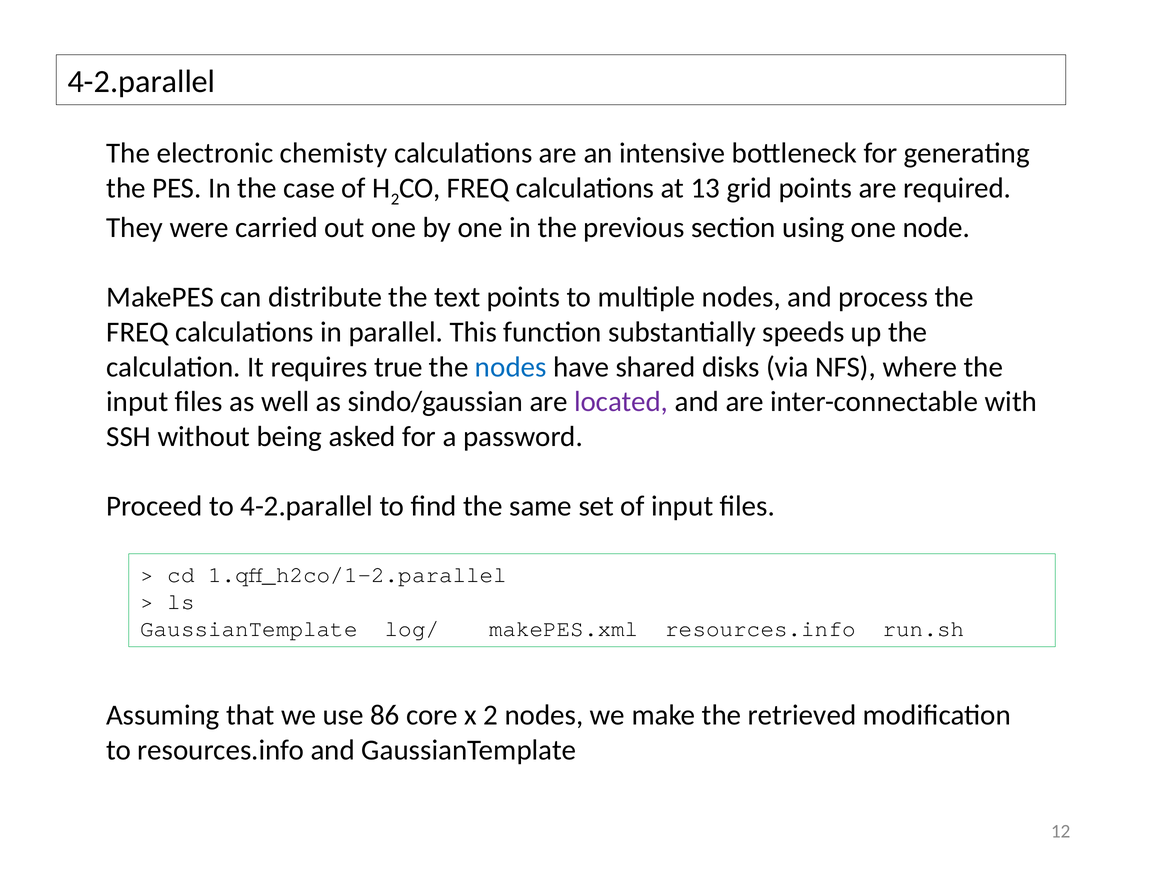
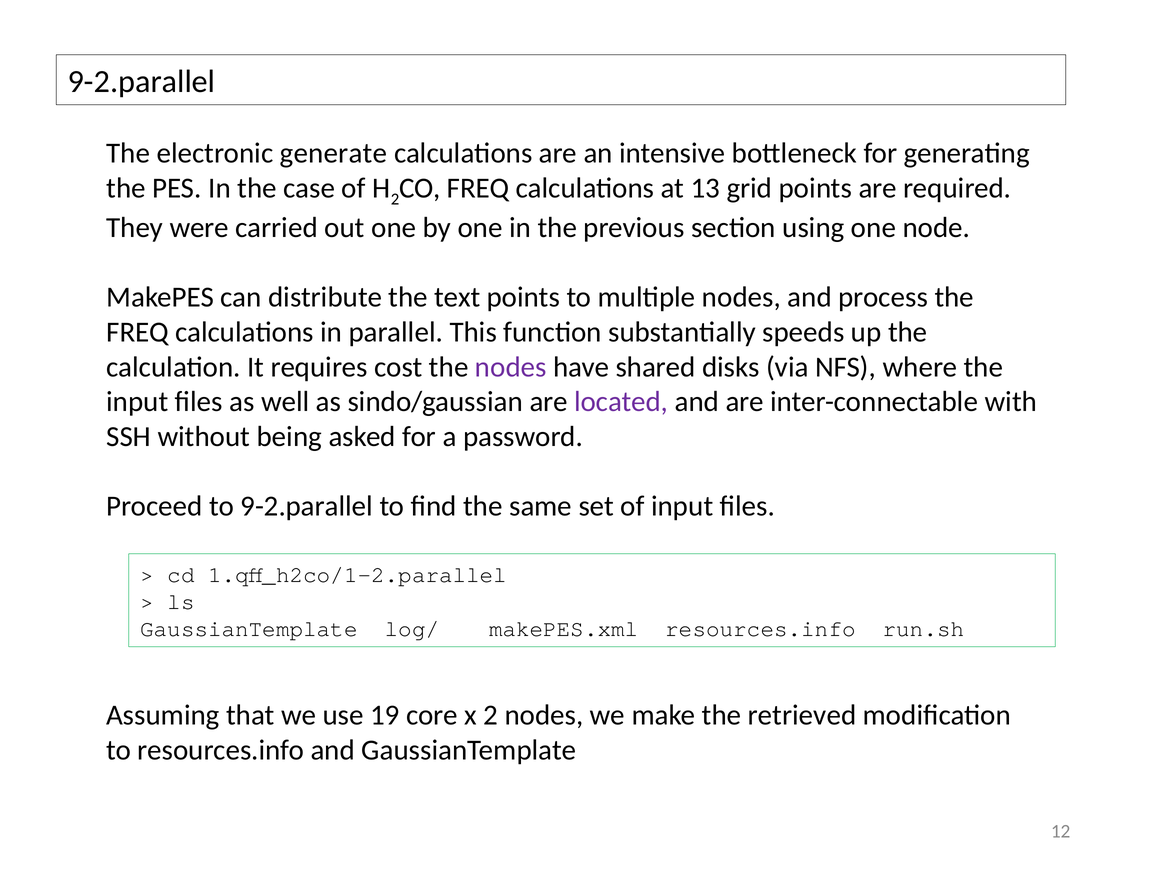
4-2.parallel: 4-2.parallel -> 9-2.parallel (141, 82)
chemisty: chemisty -> generate (334, 153)
true: true -> cost (398, 367)
nodes colour: blue -> purple (511, 367)
to 4-2.parallel: 4-2.parallel -> 9-2.parallel (307, 507)
86: 86 -> 19 (385, 716)
